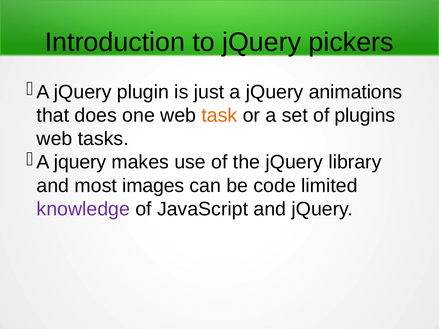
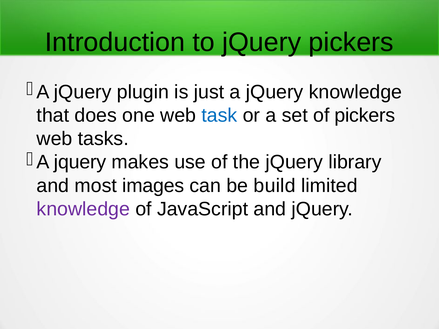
jQuery animations: animations -> knowledge (355, 92)
task colour: orange -> blue (219, 115)
of plugins: plugins -> pickers (365, 115)
code: code -> build (275, 186)
